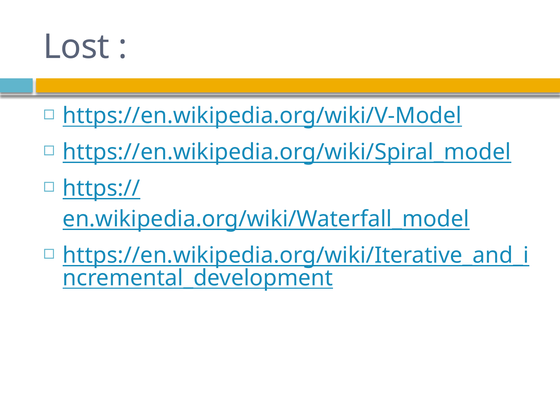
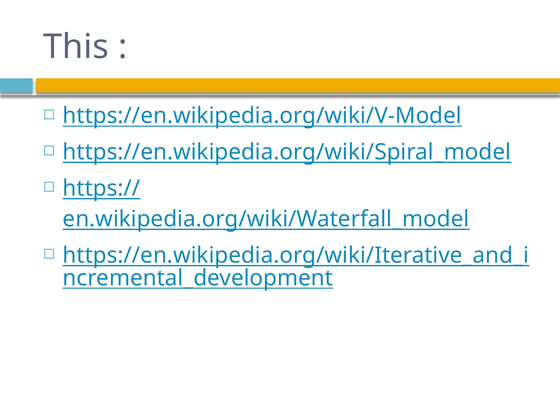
Lost: Lost -> This (76, 47)
